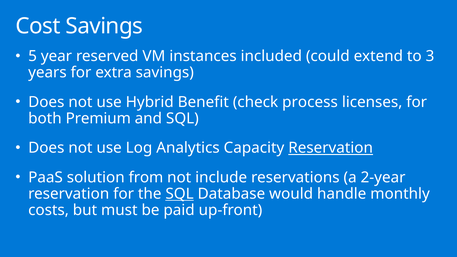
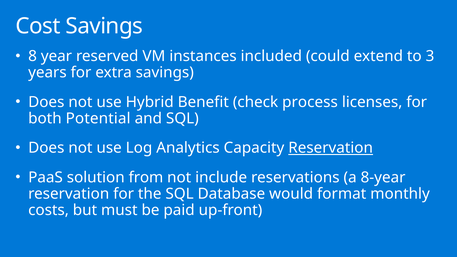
5: 5 -> 8 (33, 56)
Premium: Premium -> Potential (98, 119)
2-year: 2-year -> 8-year (383, 177)
SQL underline: present -> none (180, 194)
handle: handle -> format (342, 194)
